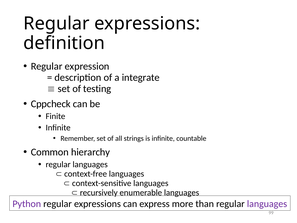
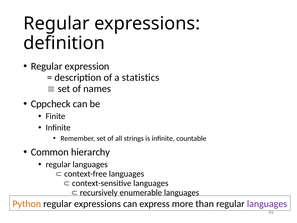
integrate: integrate -> statistics (141, 77)
testing: testing -> names (97, 89)
Python colour: purple -> orange (27, 204)
